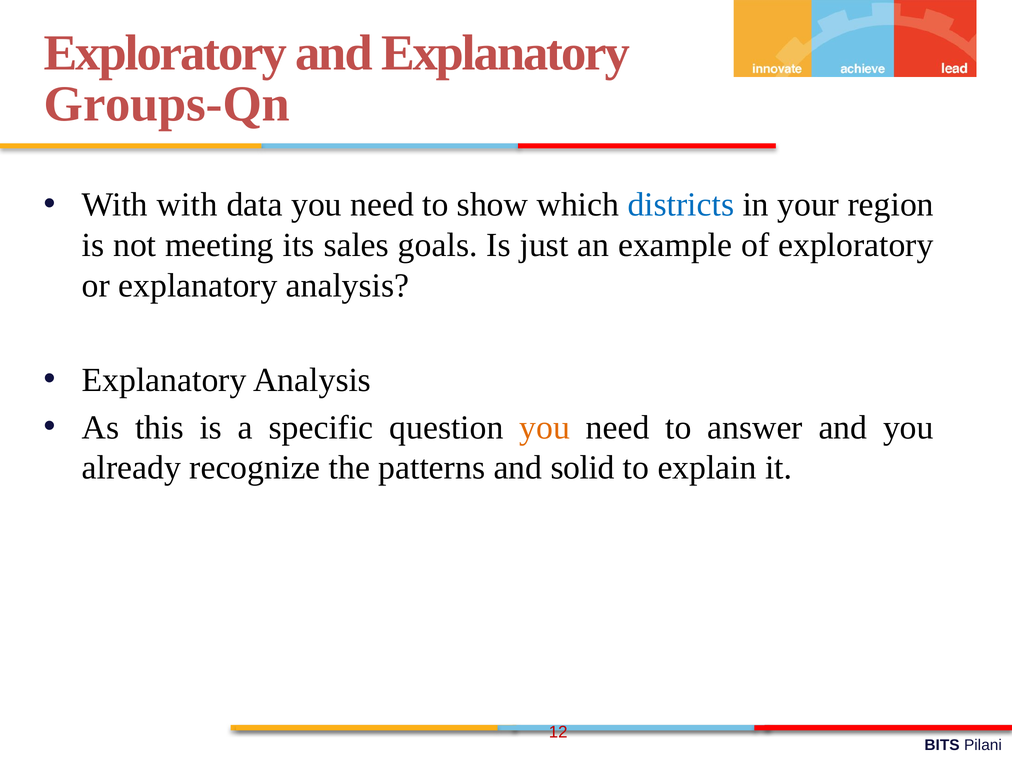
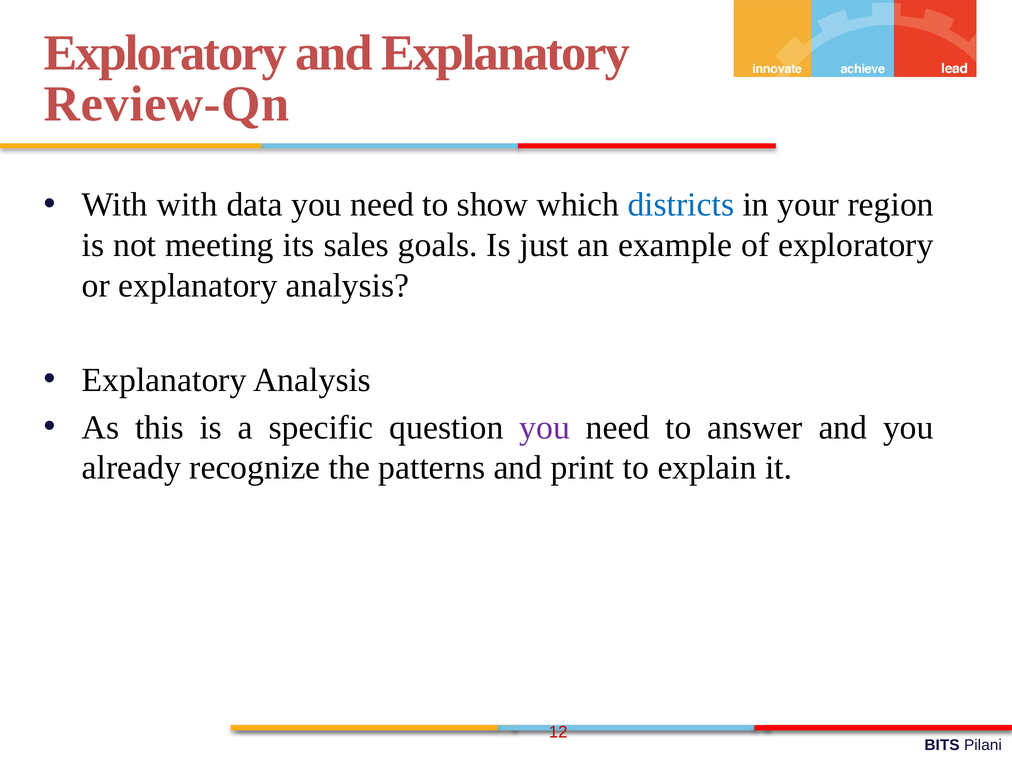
Groups-Qn: Groups-Qn -> Review-Qn (167, 104)
you colour: orange -> purple (545, 427)
solid: solid -> print (582, 468)
